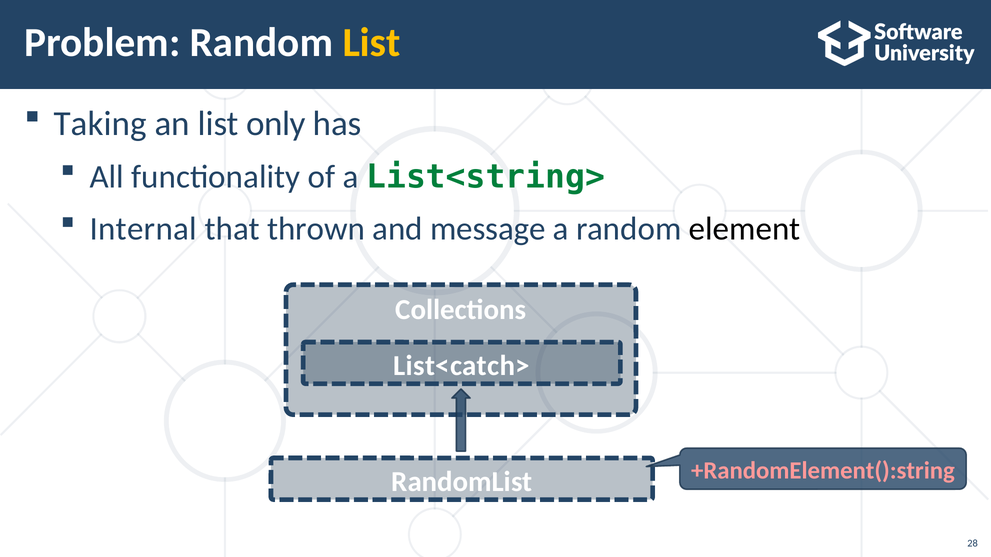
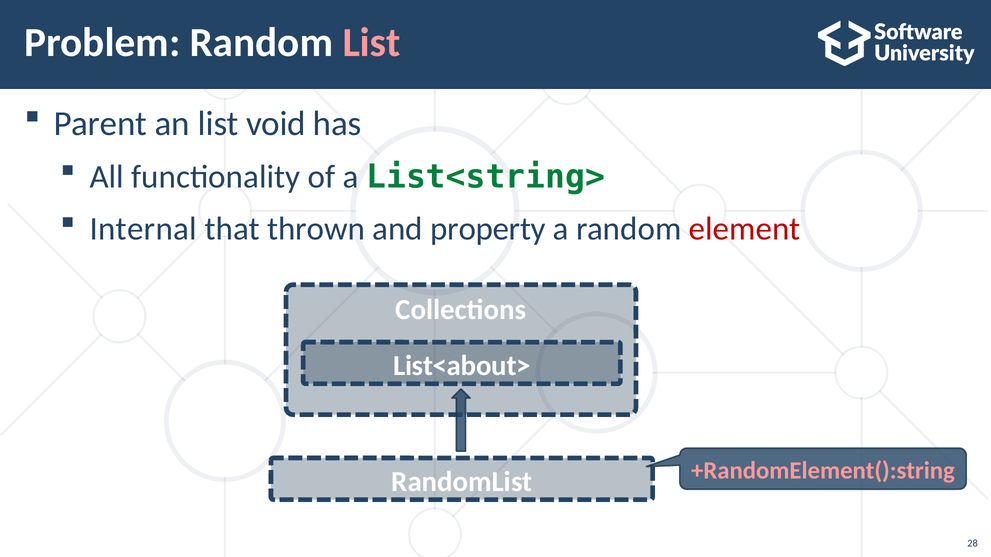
List colour: yellow -> pink (371, 43)
Taking: Taking -> Parent (100, 124)
only: only -> void (276, 124)
message: message -> property (488, 229)
element colour: black -> red (745, 229)
List<catch>: List<catch> -> List<about> (462, 366)
